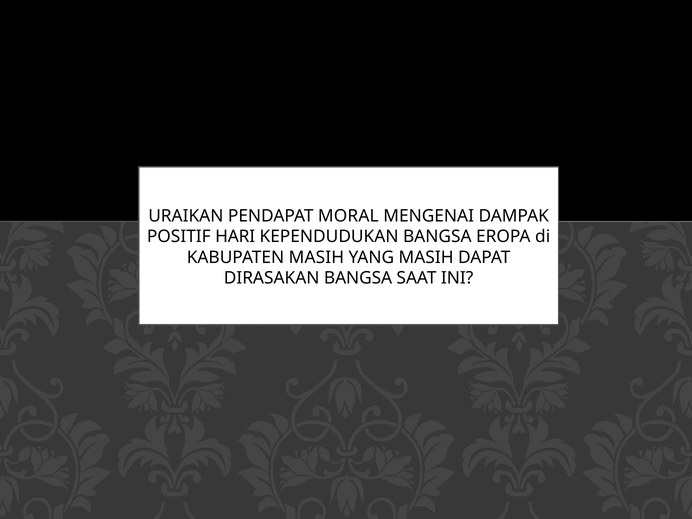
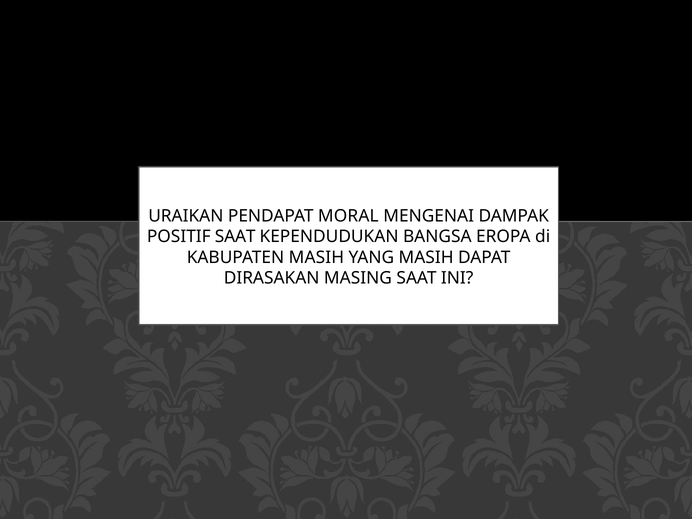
POSITIF HARI: HARI -> SAAT (235, 237)
DIRASAKAN BANGSA: BANGSA -> MASING (358, 278)
